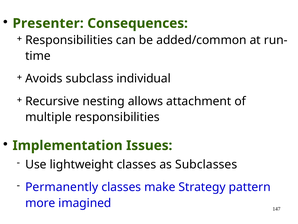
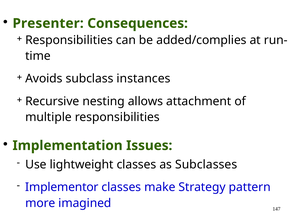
added/common: added/common -> added/complies (201, 40)
individual: individual -> instances (144, 78)
Permanently: Permanently -> Implementor (62, 187)
